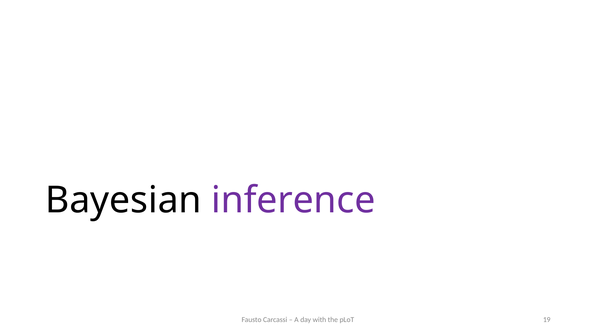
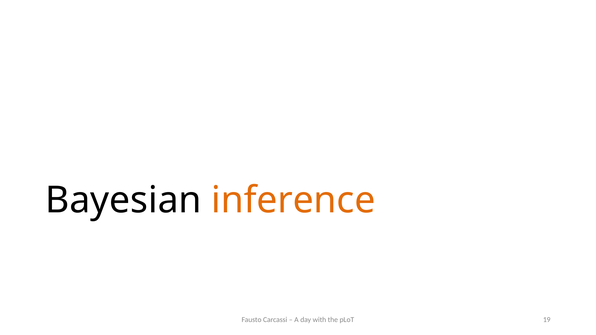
inference colour: purple -> orange (293, 200)
